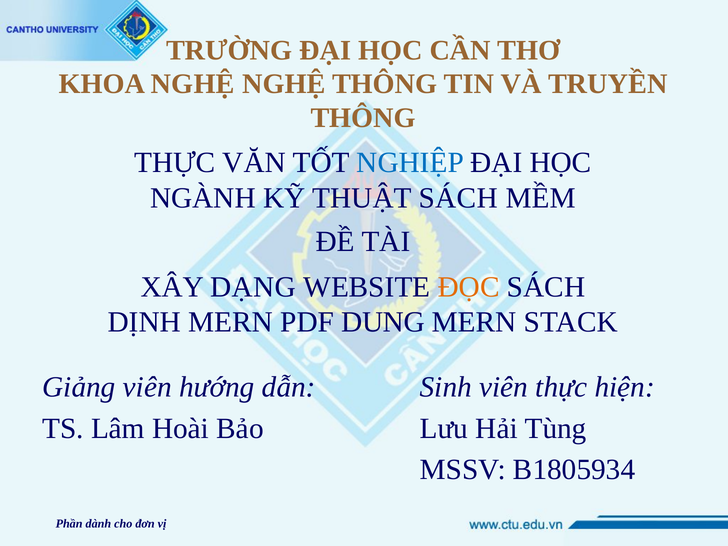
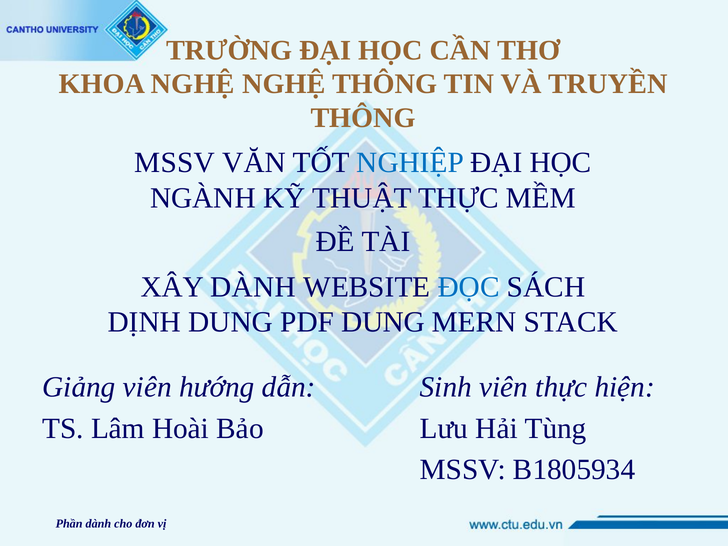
THỰC: THỰC -> MSSV (175, 163)
THUẬT SÁCH: SÁCH -> THỰC (459, 198)
XÂY DẠNG: DẠNG -> DÀNH (253, 287)
ĐỌC colour: orange -> blue (469, 287)
DỊNH MERN: MERN -> DUNG (231, 322)
